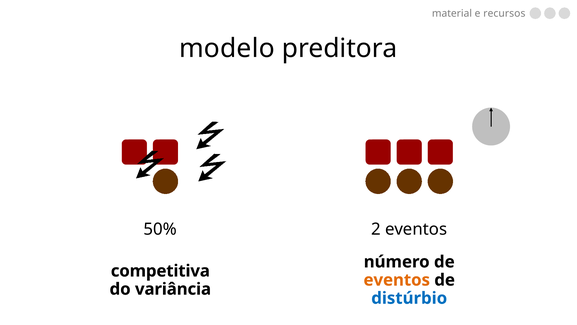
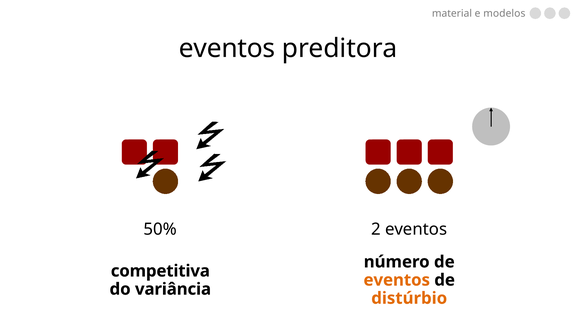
recursos: recursos -> modelos (504, 14)
modelo: modelo -> eventos (227, 48)
distúrbio colour: blue -> orange (409, 298)
